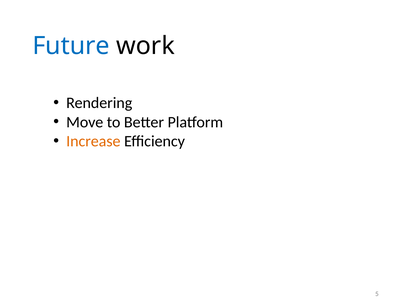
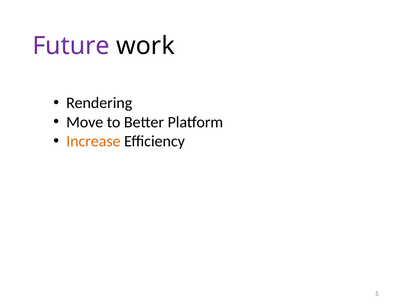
Future colour: blue -> purple (71, 46)
